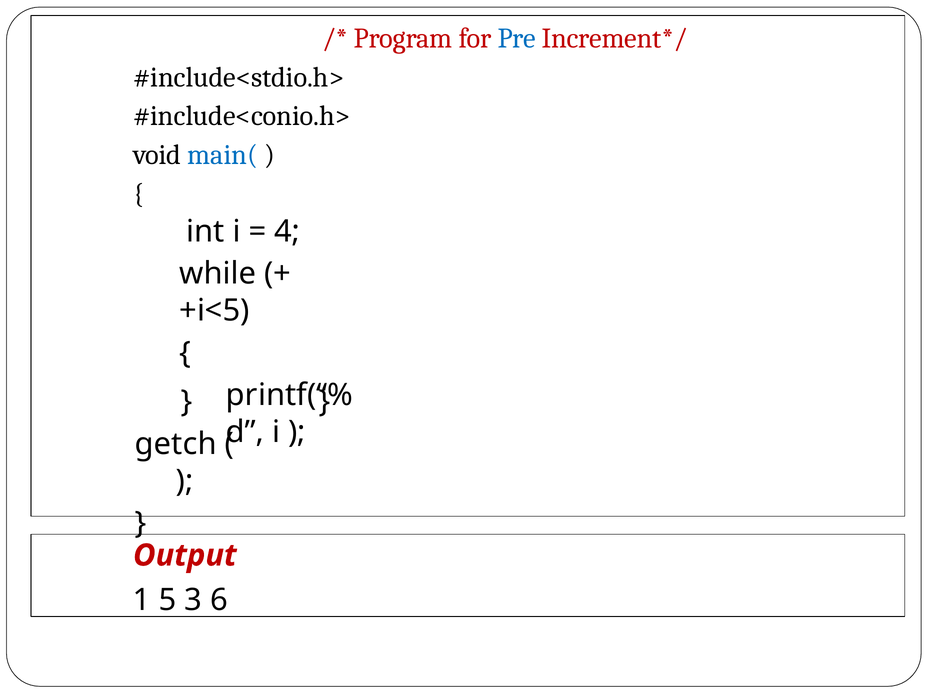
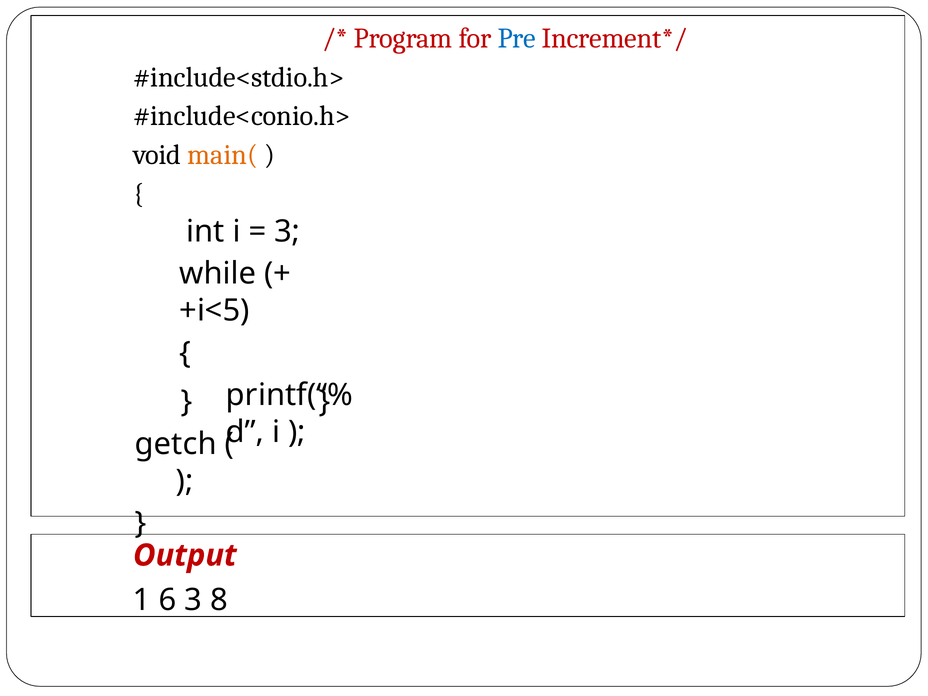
main( colour: blue -> orange (223, 155)
4: 4 -> 3 (287, 231)
5: 5 -> 6 (168, 600)
6: 6 -> 8 (219, 600)
